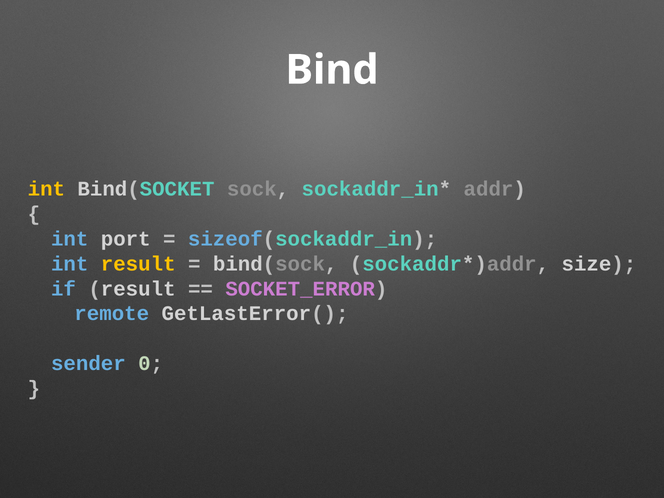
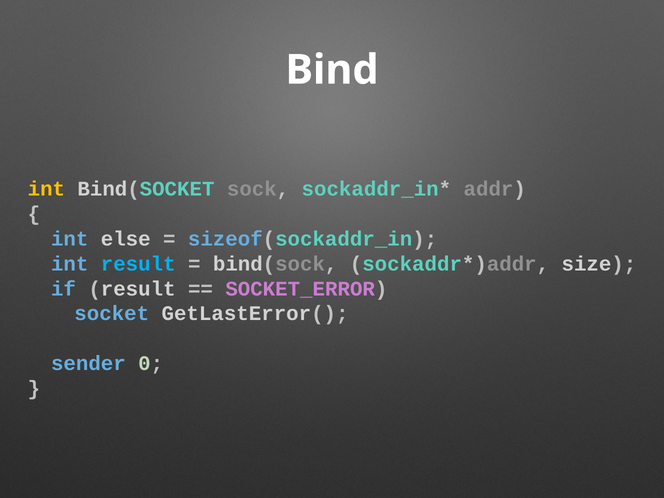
port: port -> else (126, 239)
result colour: yellow -> light blue (138, 264)
remote: remote -> socket (112, 314)
